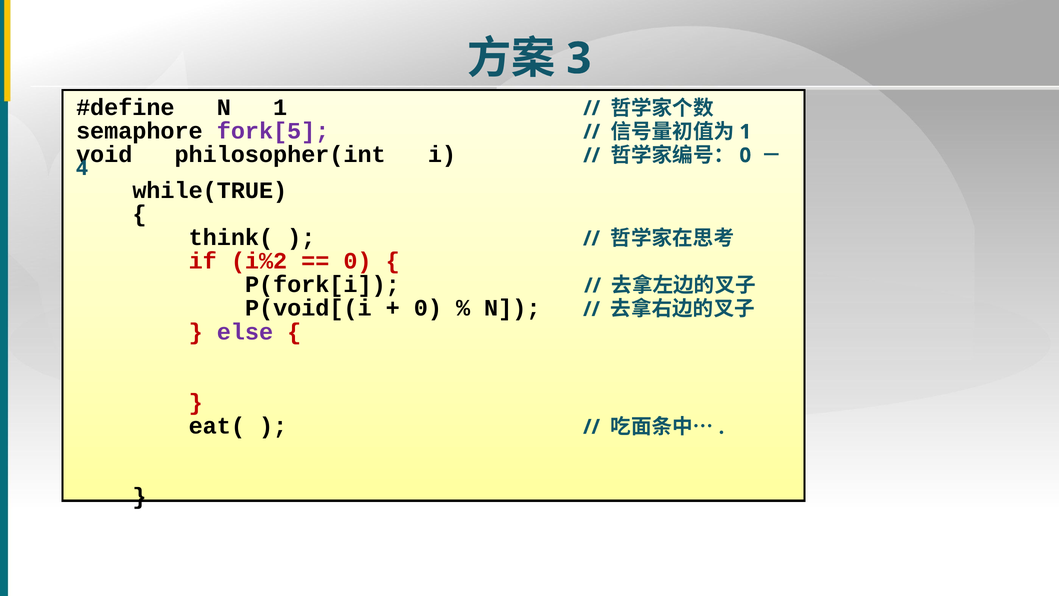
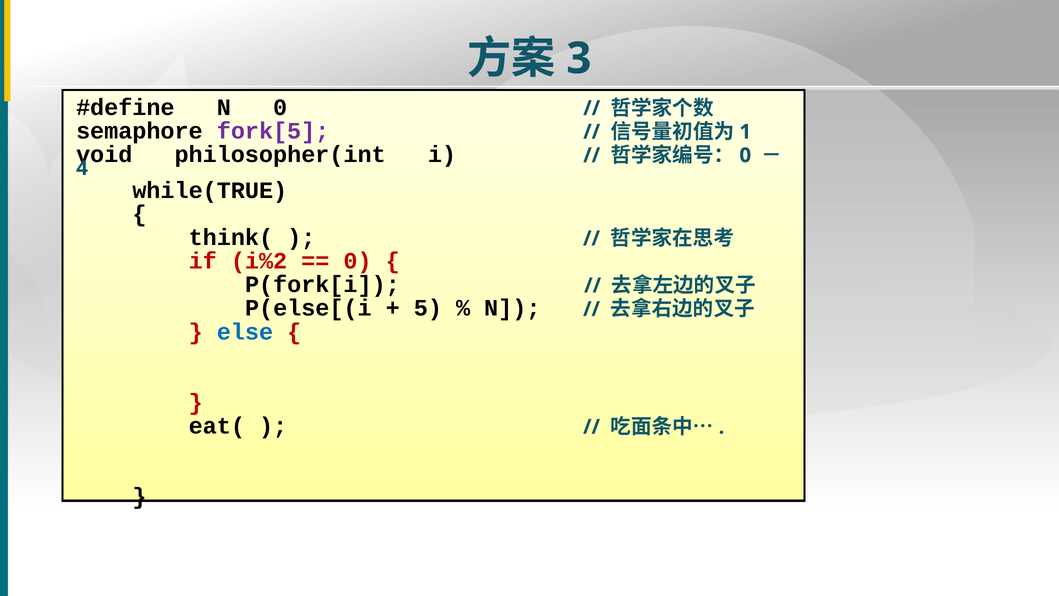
N 1: 1 -> 0 (280, 107)
P(void[(i: P(void[(i -> P(else[(i (308, 308)
0: 0 -> 5 (428, 308)
else colour: purple -> blue (245, 332)
